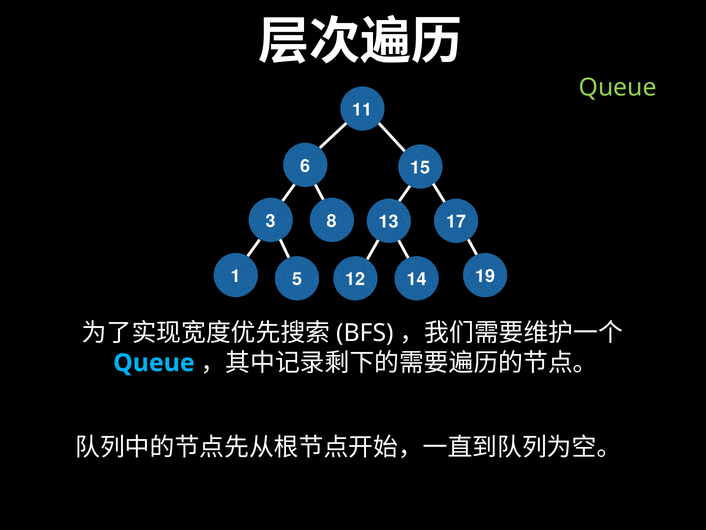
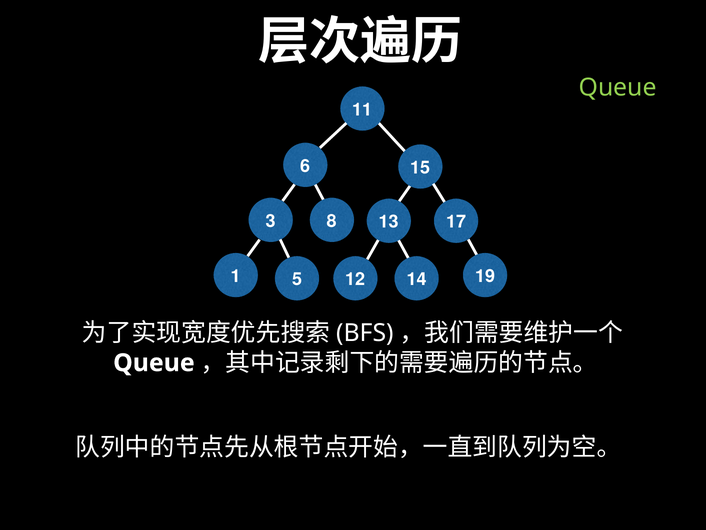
Queue colour: light blue -> white (154, 363)
